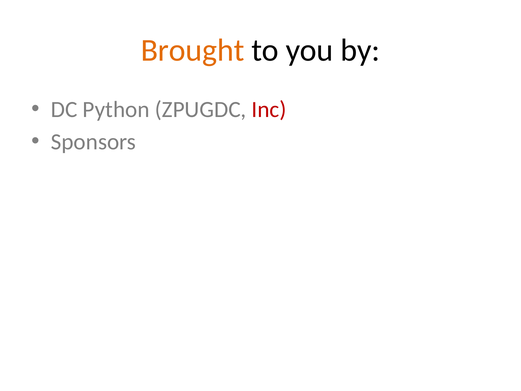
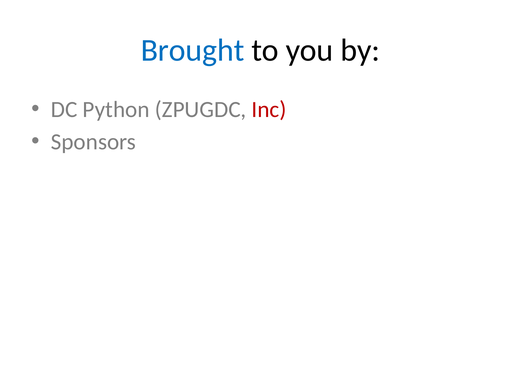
Brought colour: orange -> blue (193, 50)
